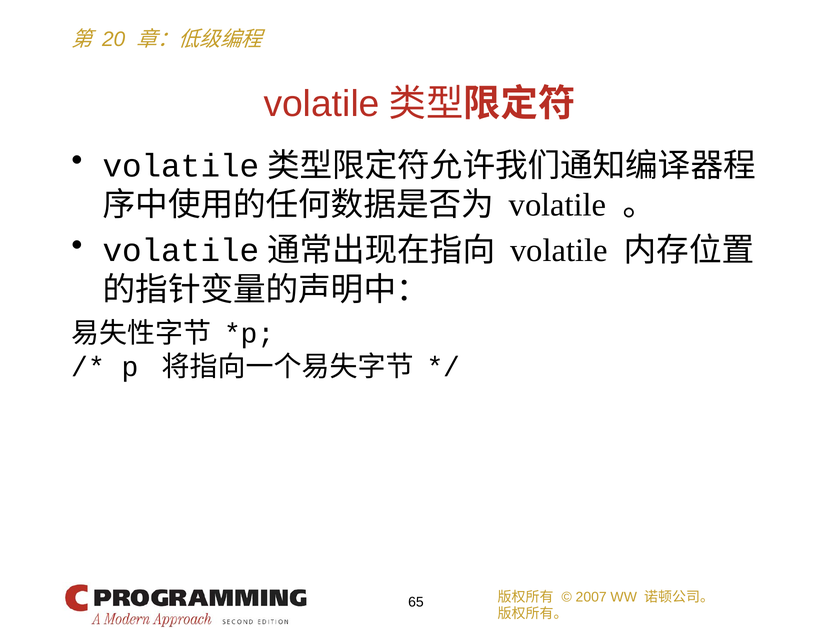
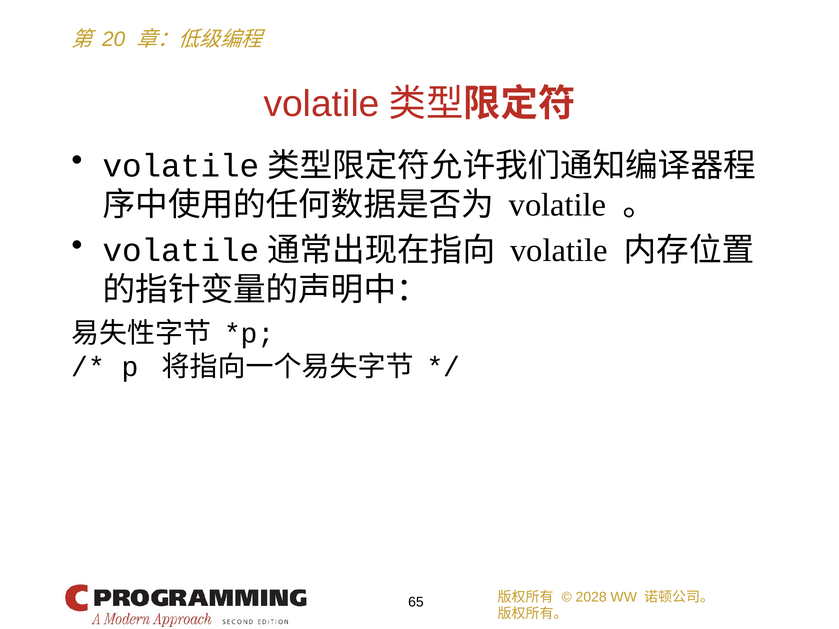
2007: 2007 -> 2028 (591, 597)
